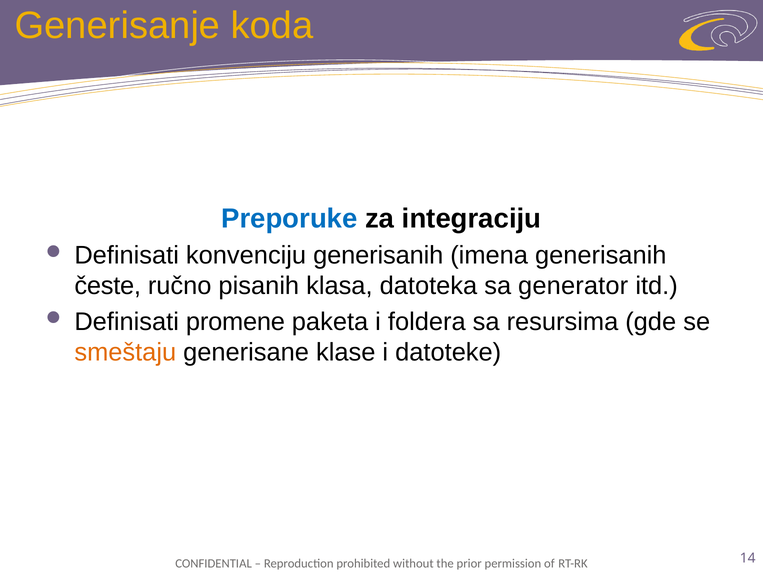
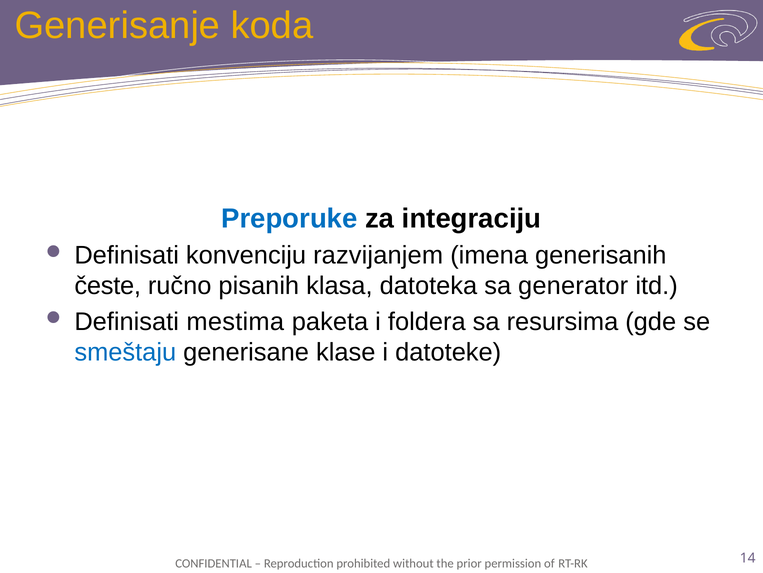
konvenciju generisanih: generisanih -> razvijanjem (378, 255)
promene: promene -> mestima (235, 321)
smeštaju colour: orange -> blue (125, 352)
